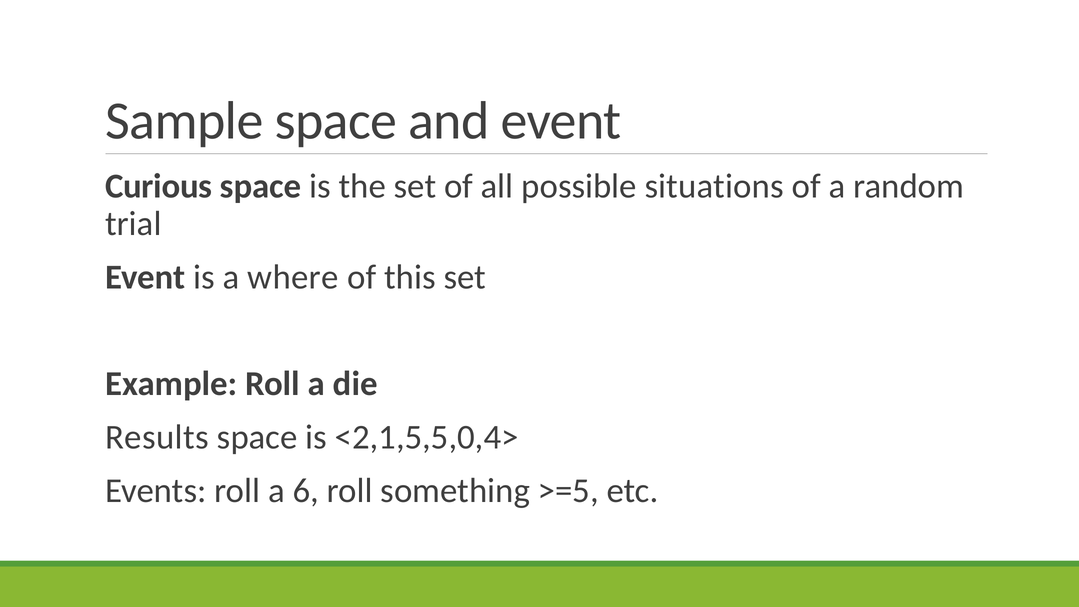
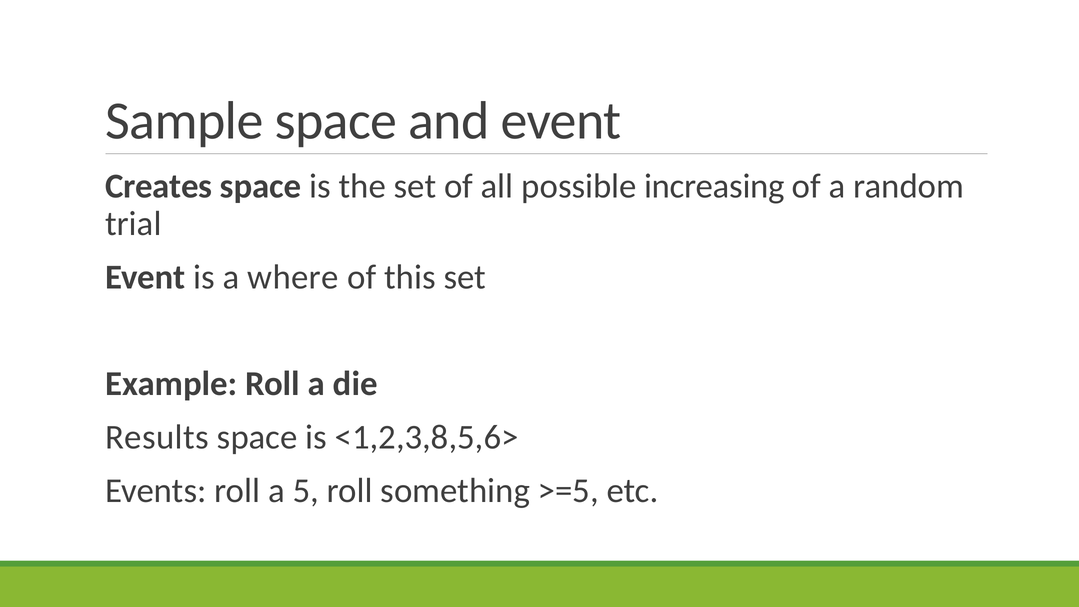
Curious: Curious -> Creates (159, 186)
situations: situations -> increasing (714, 186)
<2,1,5,5,0,4>: <2,1,5,5,0,4> -> <1,2,3,8,5,6> (427, 437)
6: 6 -> 5 (306, 491)
